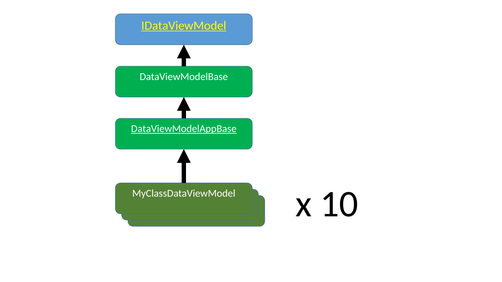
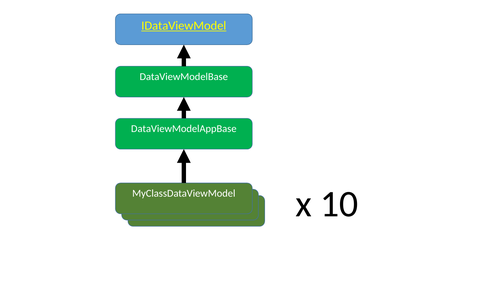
DataViewModelAppBase underline: present -> none (184, 129)
